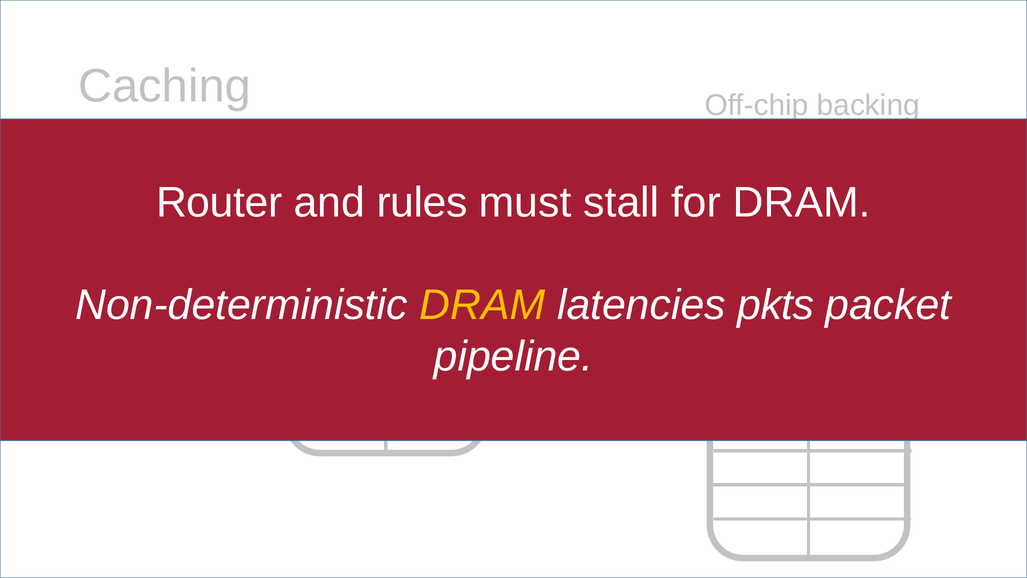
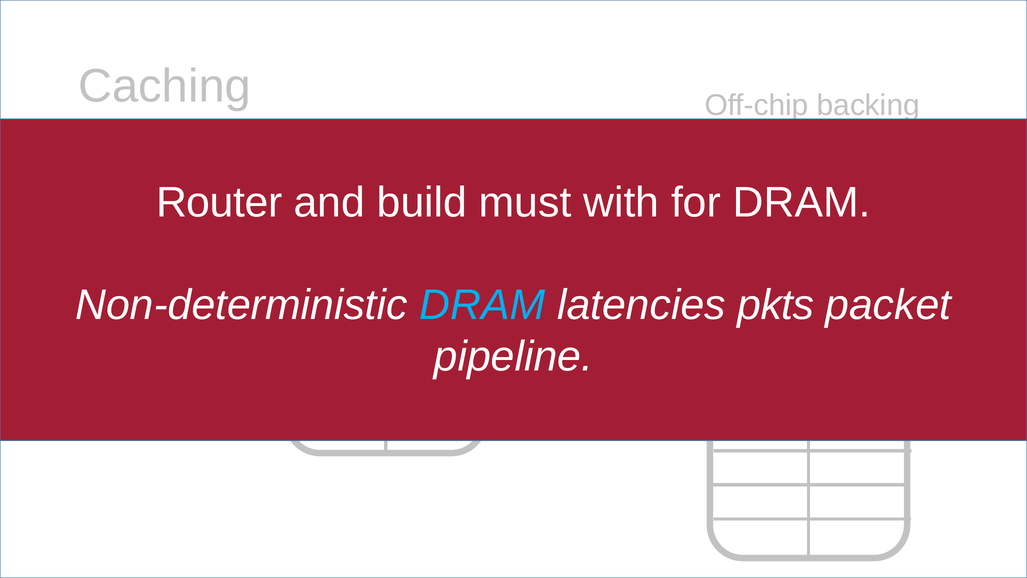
rules: rules -> build (422, 202)
stall: stall -> with (621, 202)
DRAM colour: yellow -> light blue (482, 305)
